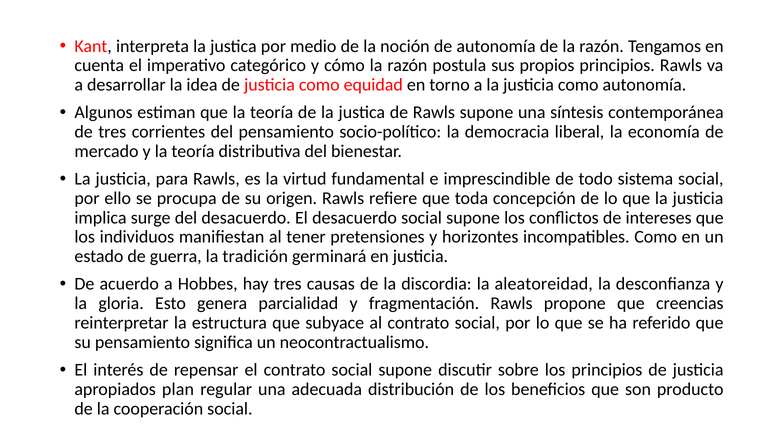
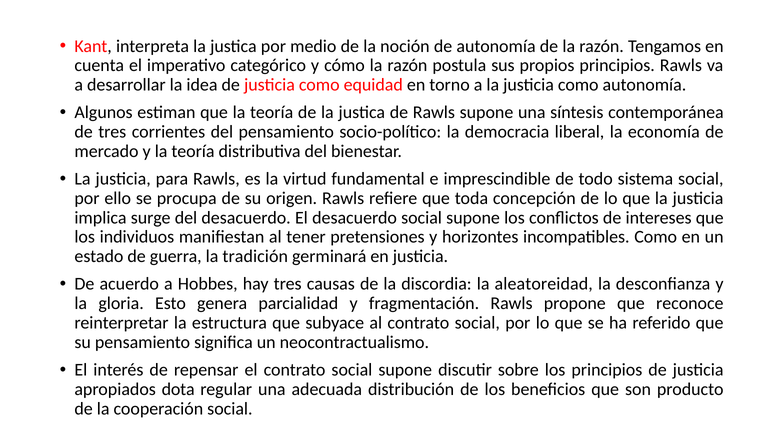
creencias: creencias -> reconoce (690, 303)
plan: plan -> dota (178, 389)
